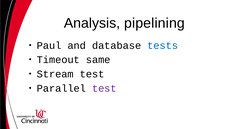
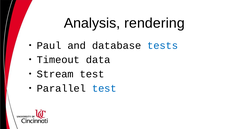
pipelining: pipelining -> rendering (154, 23)
same: same -> data (98, 60)
test colour: purple -> blue (104, 89)
